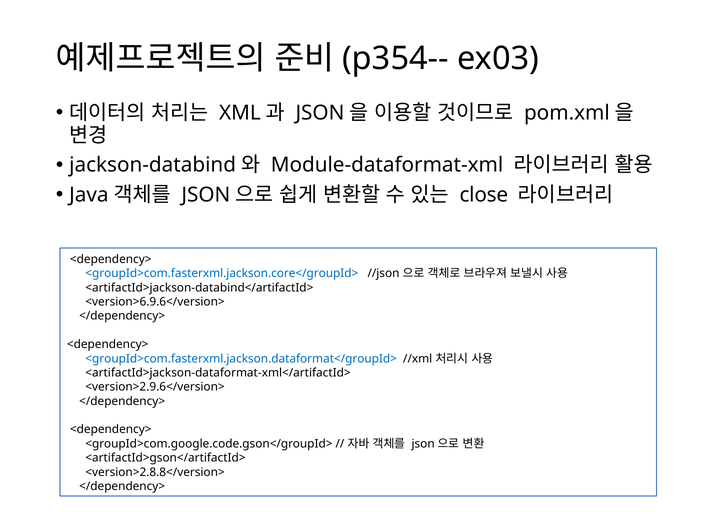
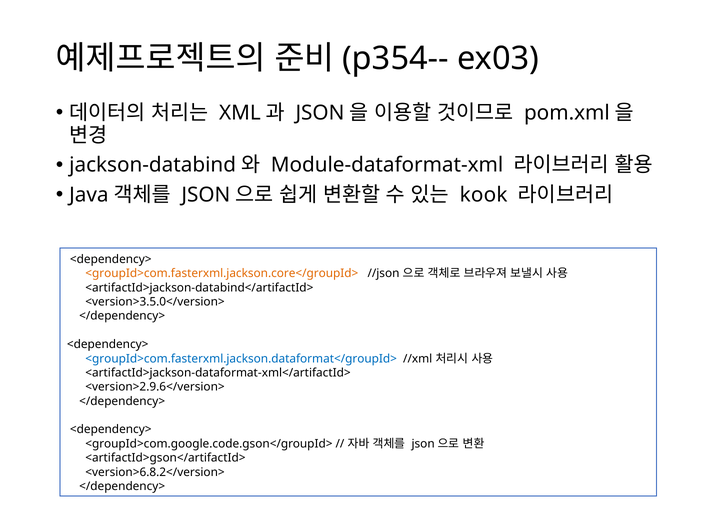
close: close -> kook (484, 195)
<groupId>com.fasterxml.jackson.core</groupId> colour: blue -> orange (222, 274)
<version>6.9.6</version>: <version>6.9.6</version> -> <version>3.5.0</version> (155, 302)
<version>2.8.8</version>: <version>2.8.8</version> -> <version>6.8.2</version> (155, 473)
